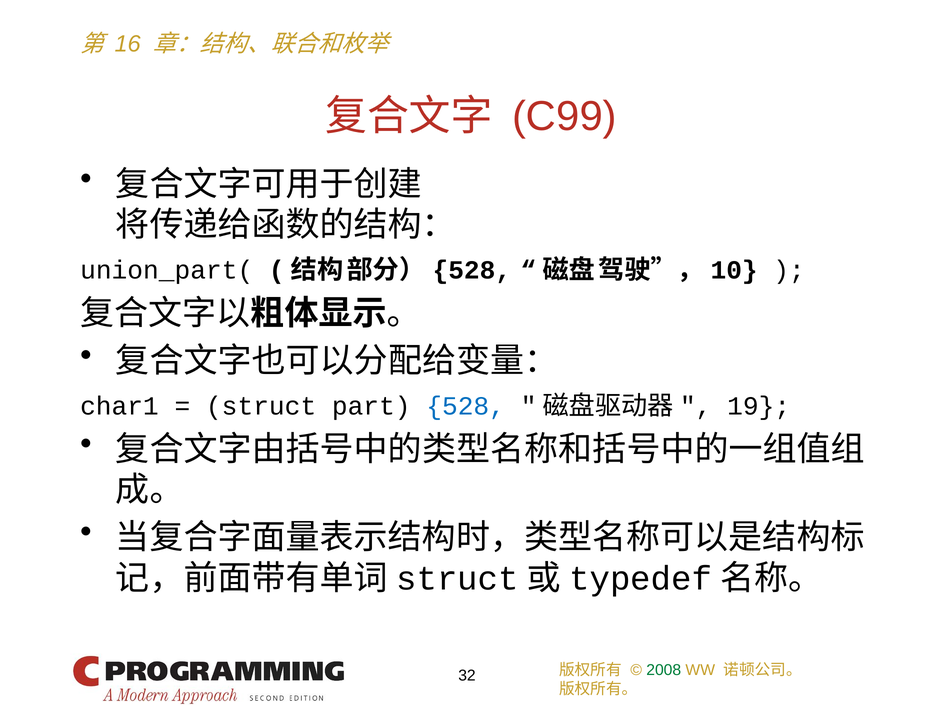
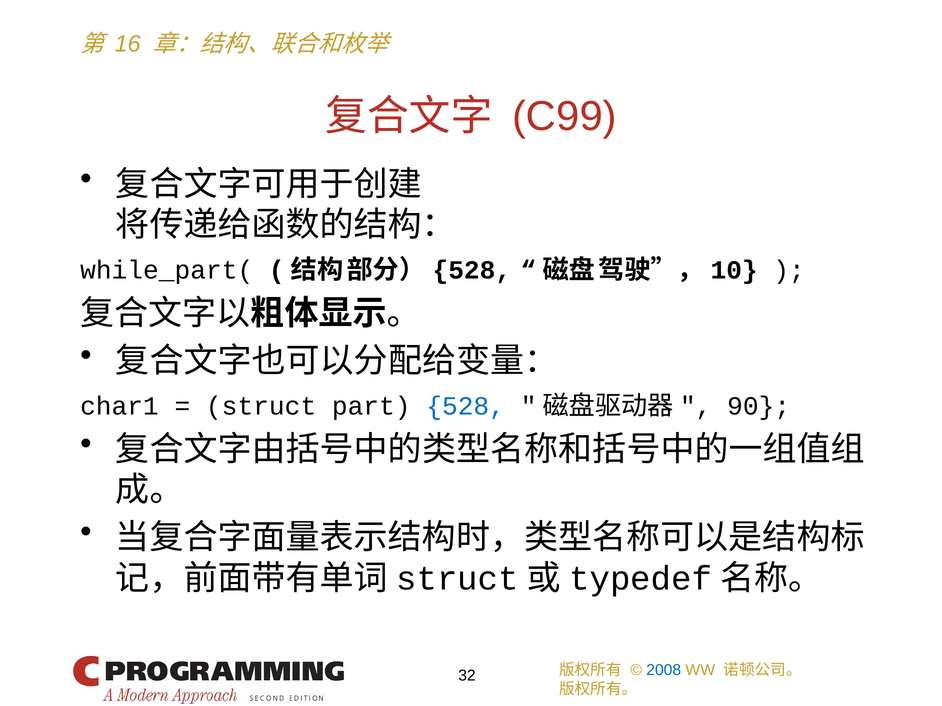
union_part(: union_part( -> while_part( (167, 270)
19: 19 -> 90 (759, 406)
2008 colour: green -> blue (664, 671)
